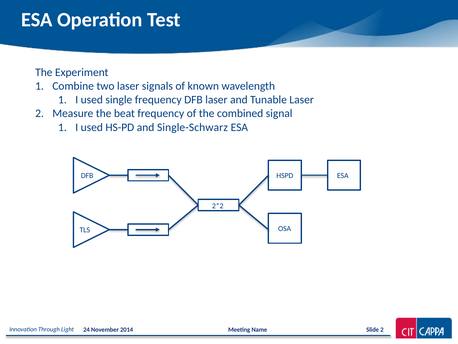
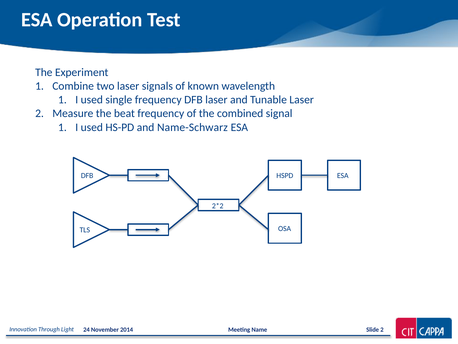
Single-Schwarz: Single-Schwarz -> Name-Schwarz (192, 127)
